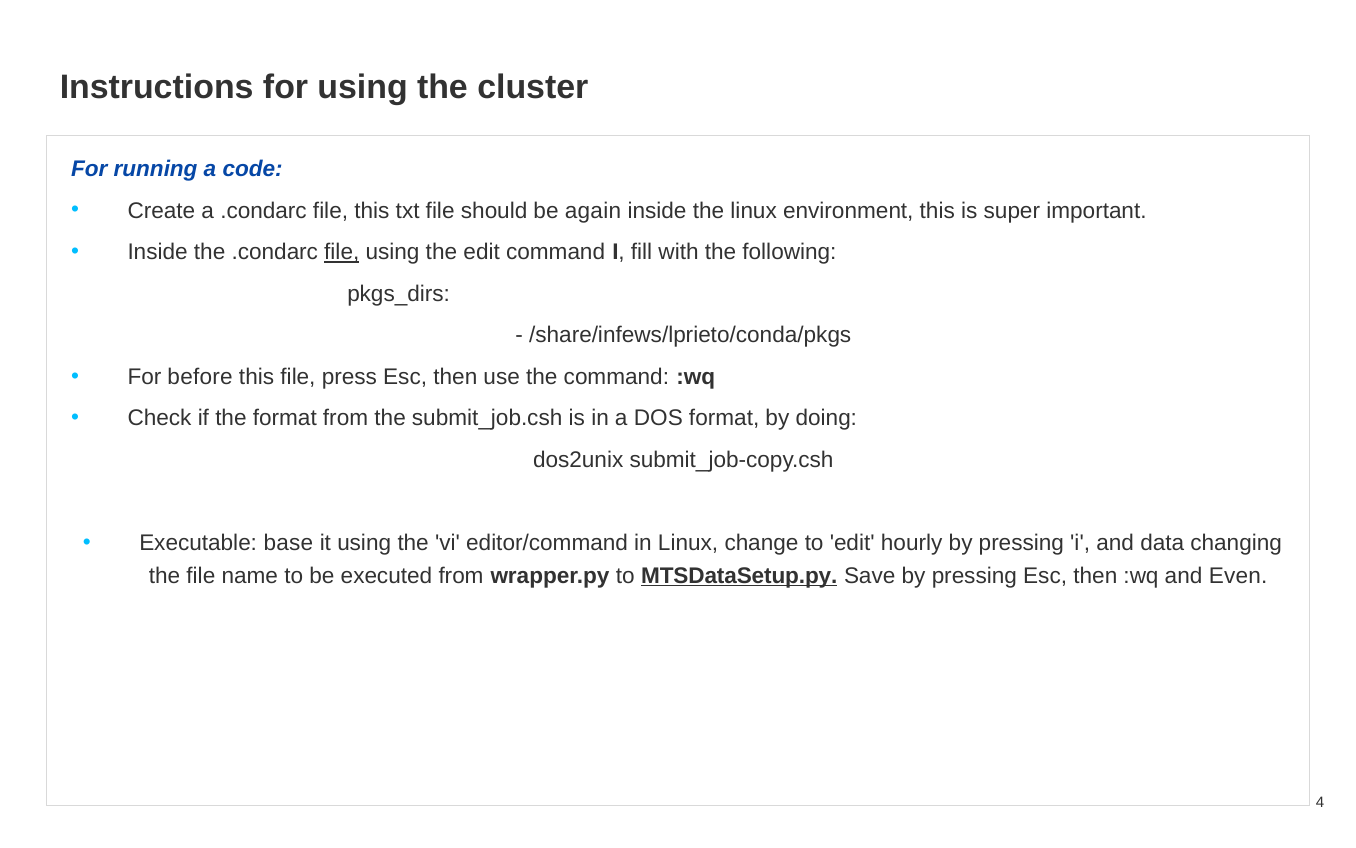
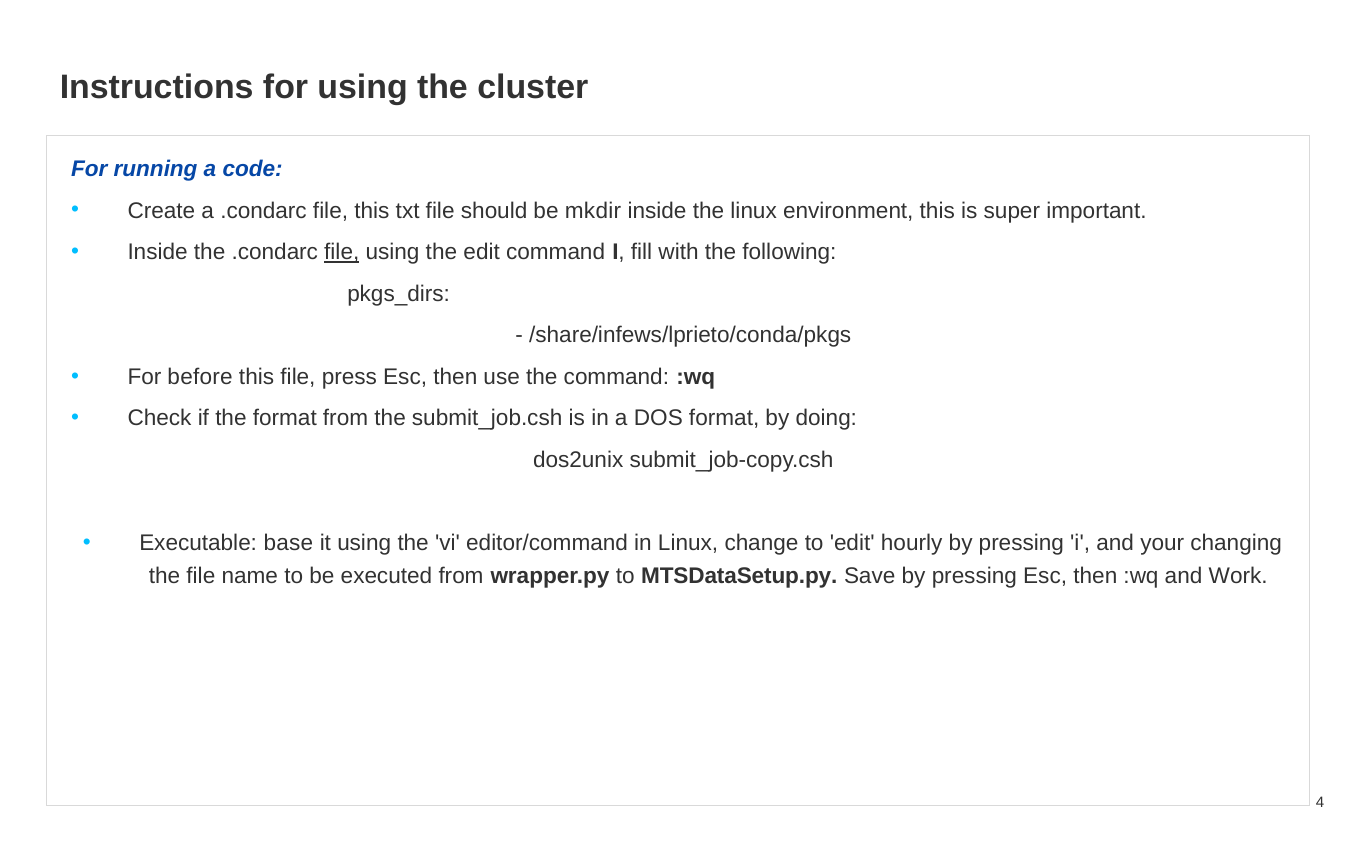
again: again -> mkdir (593, 211)
data: data -> your (1162, 543)
MTSDataSetup.py underline: present -> none (739, 575)
Even: Even -> Work (1238, 575)
